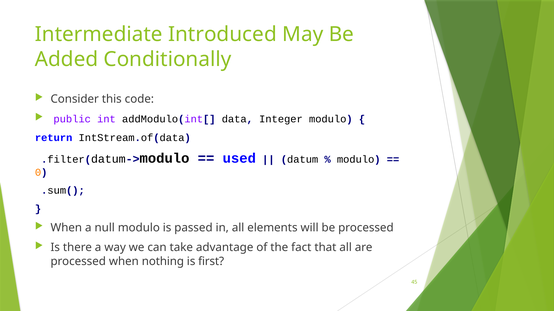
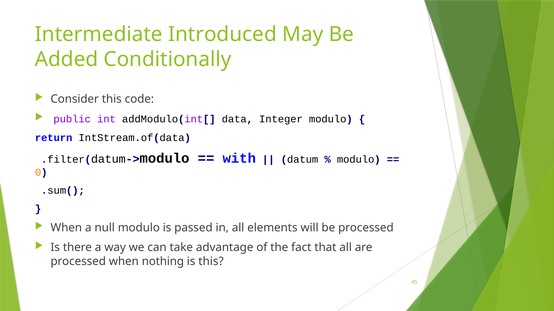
used: used -> with (239, 158)
is first: first -> this (211, 262)
